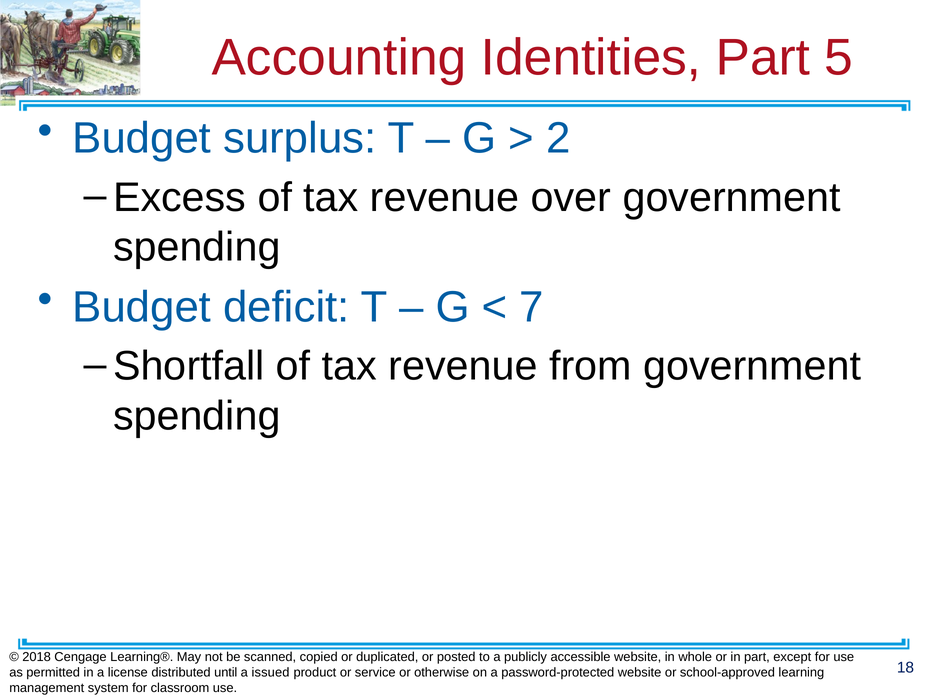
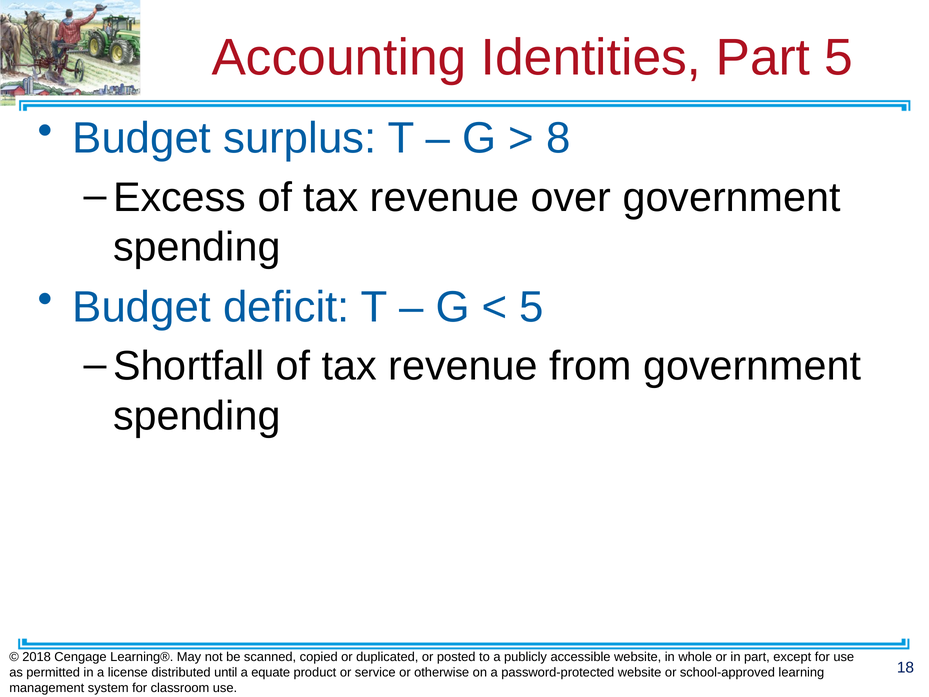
2: 2 -> 8 (558, 138)
7: 7 -> 5 (532, 307)
issued: issued -> equate (271, 672)
